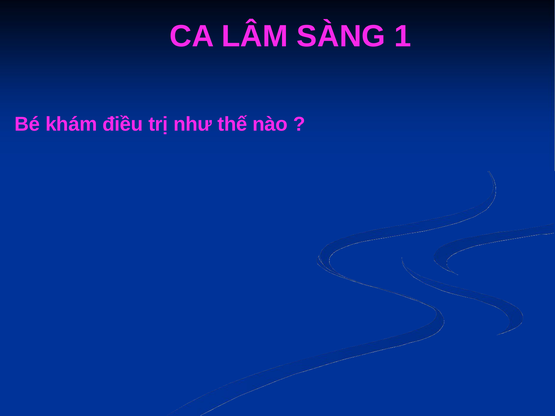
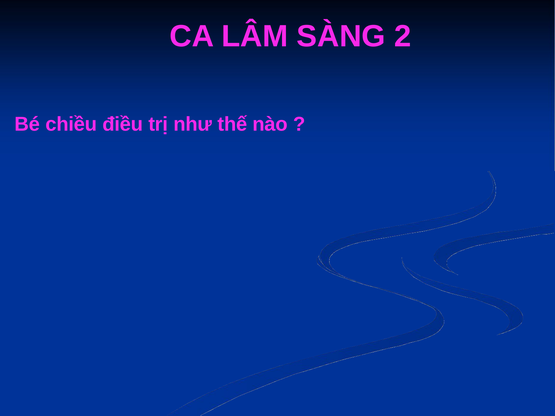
1: 1 -> 2 (403, 36)
khám: khám -> chiều (71, 124)
